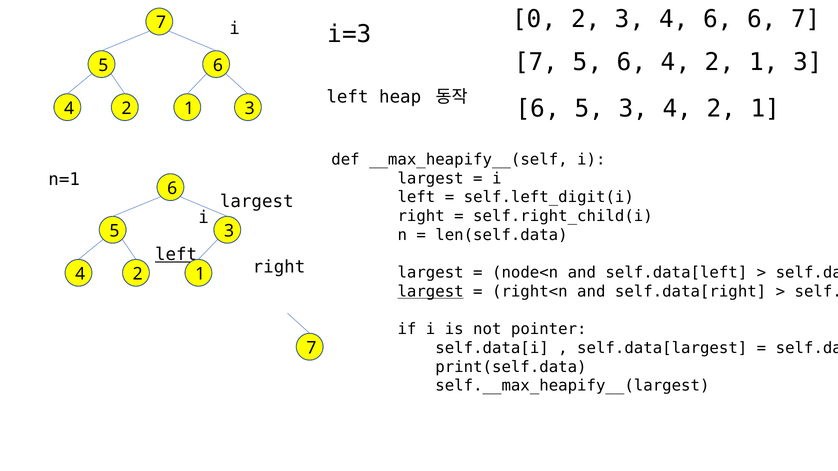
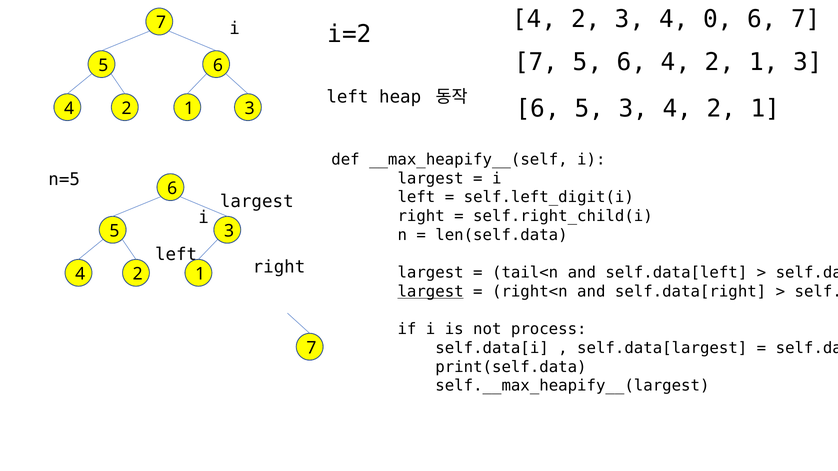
0: 0 -> 4 (534, 19)
4 6: 6 -> 0 (718, 19)
i=3: i=3 -> i=2 (350, 34)
n=1: n=1 -> n=5 (64, 180)
left underline: present -> none (176, 255)
node<n: node<n -> tail<n (525, 273)
pointer: pointer -> process (549, 329)
